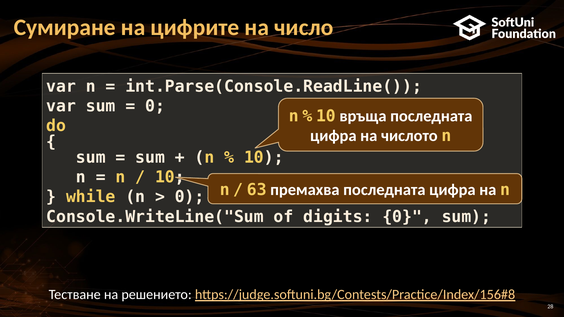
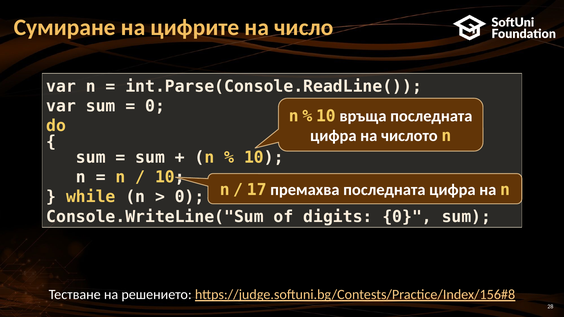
63: 63 -> 17 (257, 190)
